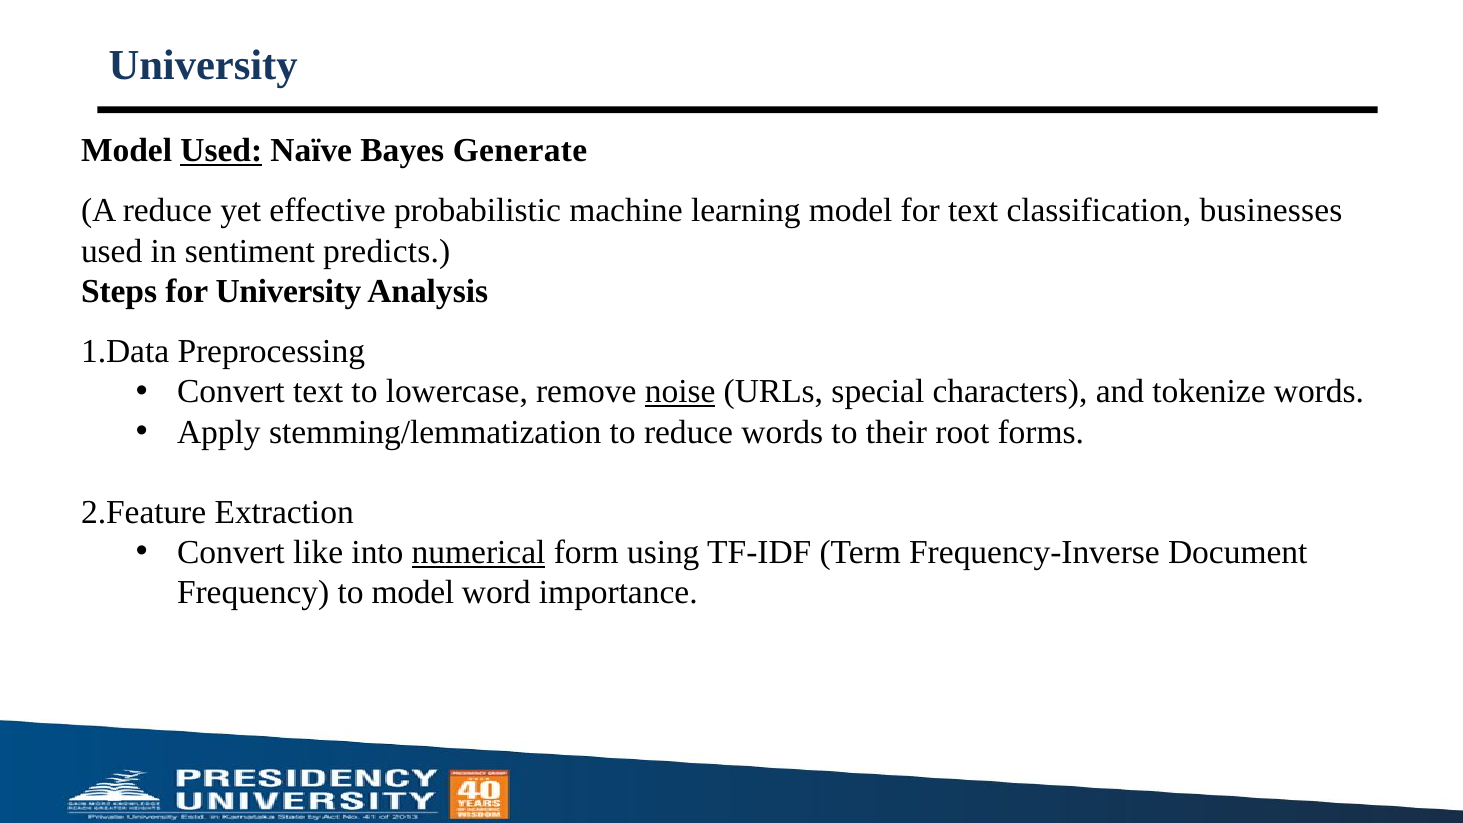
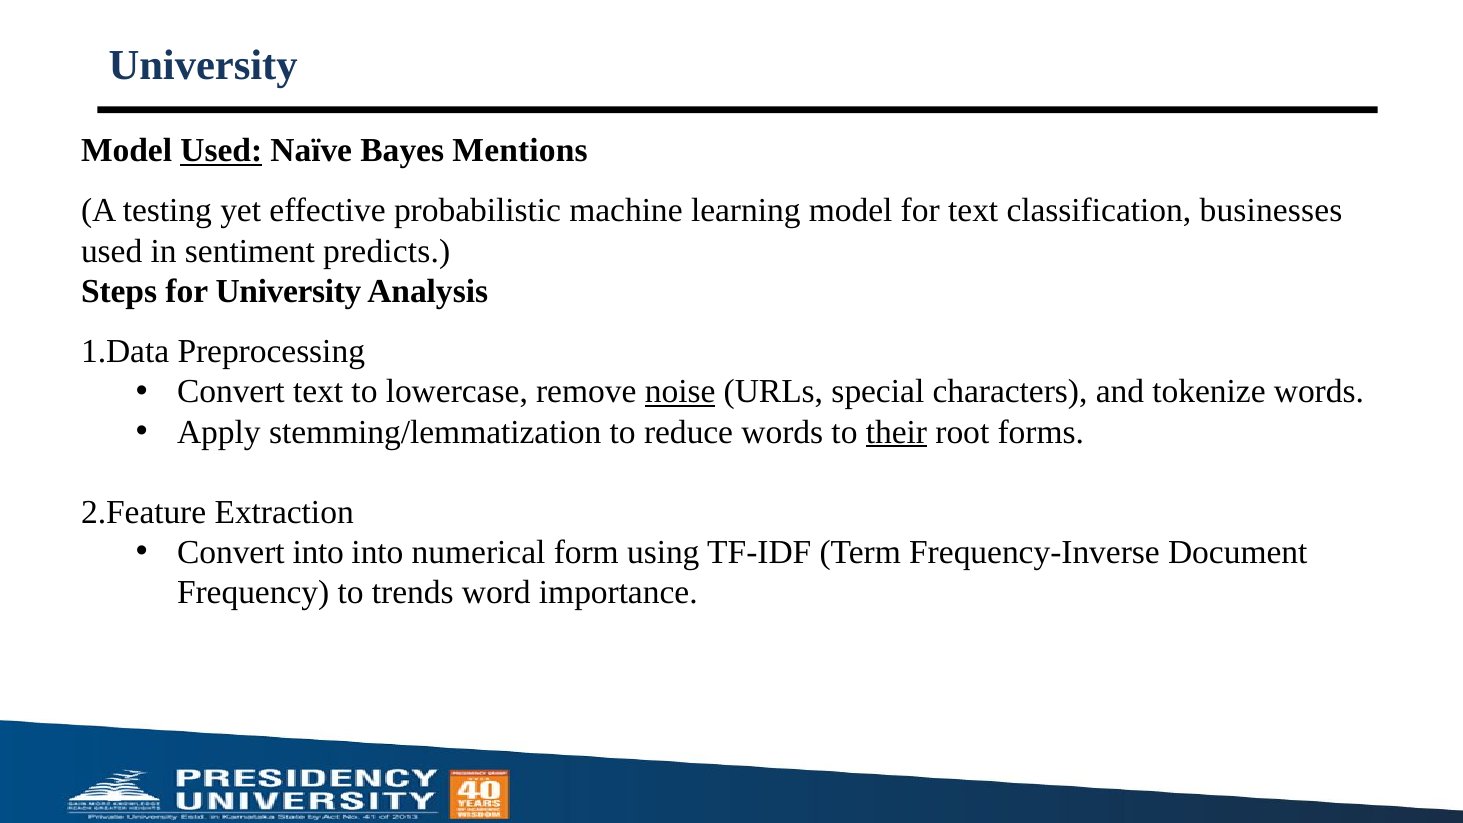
Generate: Generate -> Mentions (520, 150)
A reduce: reduce -> testing (167, 211)
their underline: none -> present (896, 432)
Convert like: like -> into (318, 553)
numerical underline: present -> none (479, 553)
to model: model -> trends (413, 593)
